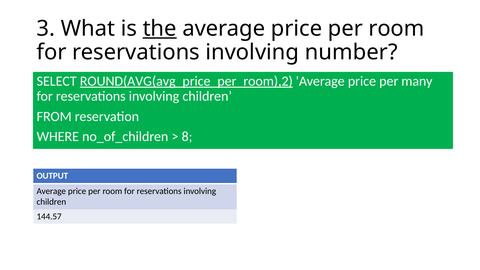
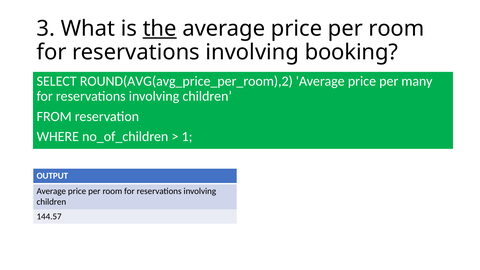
number: number -> booking (351, 52)
ROUND(AVG(avg_price_per_room),2 underline: present -> none (186, 81)
8: 8 -> 1 (187, 137)
